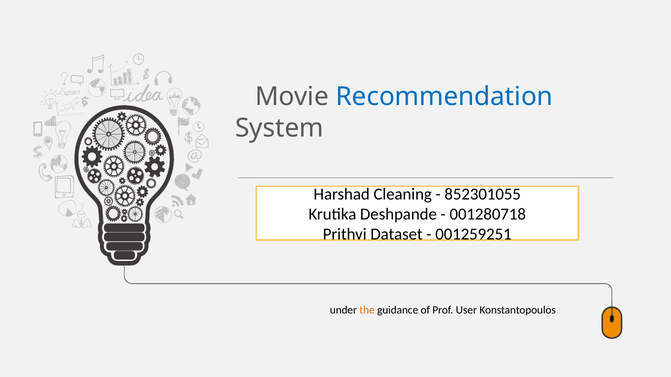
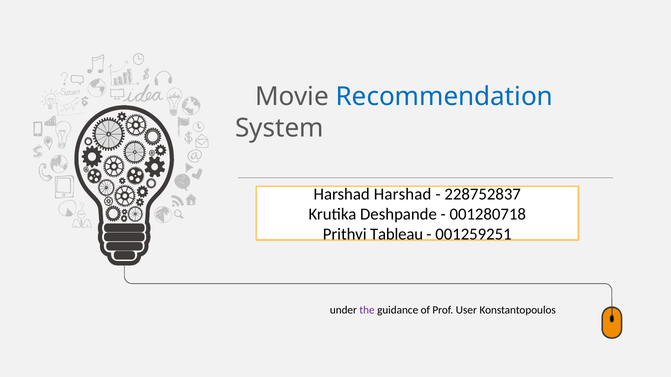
Harshad Cleaning: Cleaning -> Harshad (403, 194)
852301055: 852301055 -> 228752837 (483, 194)
Dataset: Dataset -> Tableau (397, 235)
the colour: orange -> purple (367, 310)
